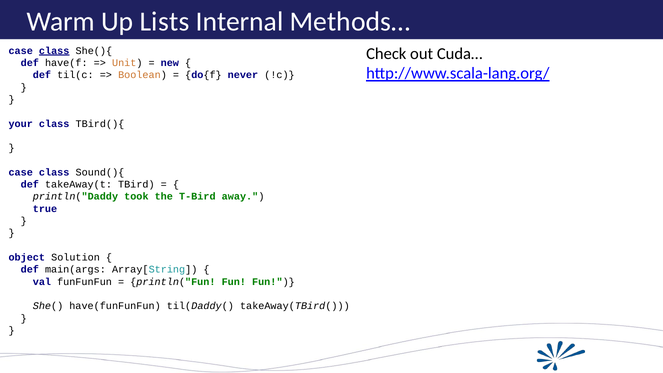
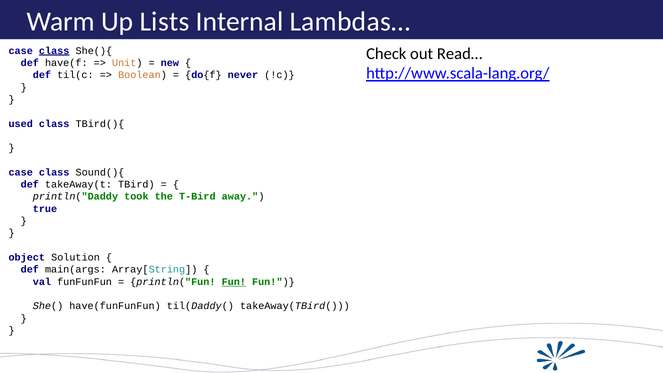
Methods…: Methods… -> Lambdas… (350, 22)
Cuda…: Cuda… -> Read… (460, 54)
your: your -> used (21, 124)
Fun underline: none -> present (234, 282)
